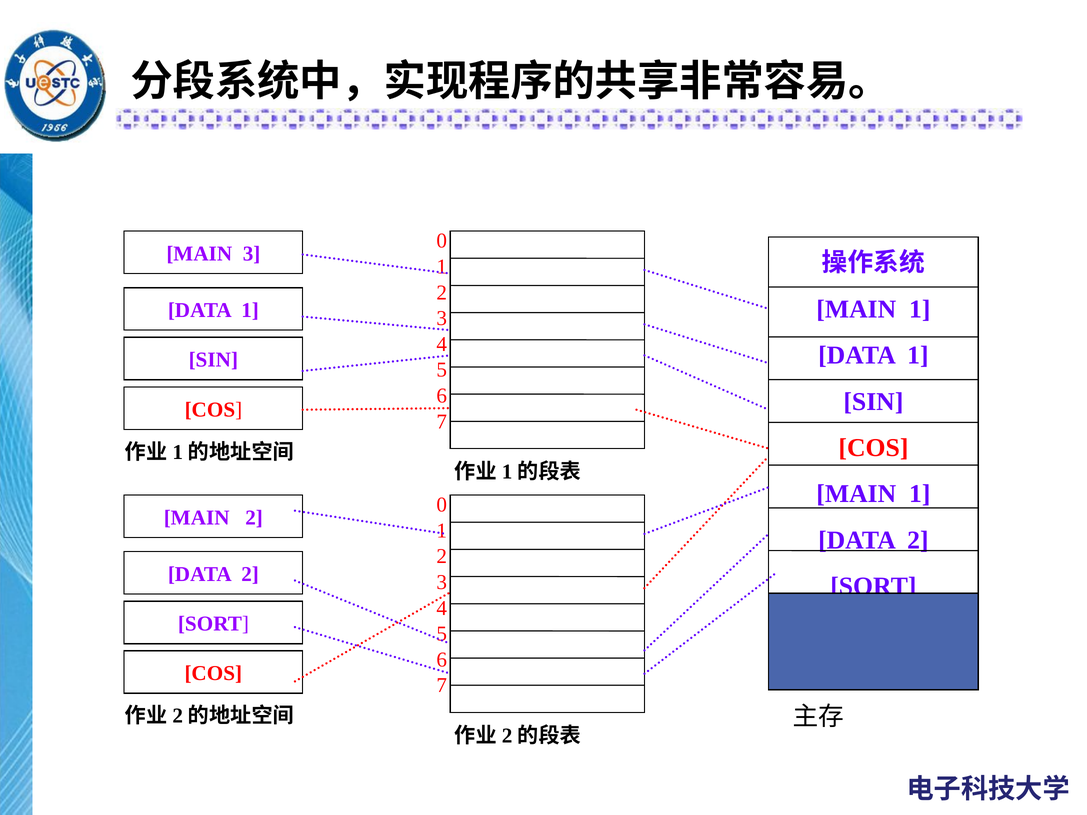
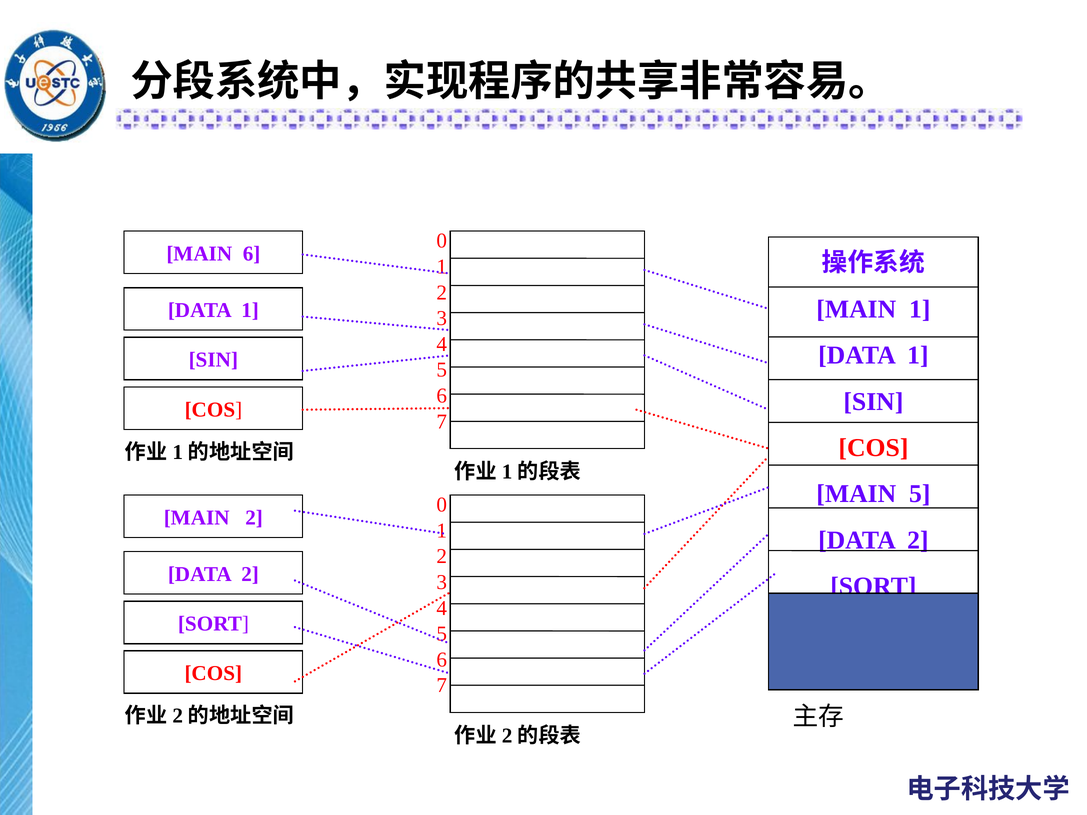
MAIN 3: 3 -> 6 (252, 254)
1: 1 -> 5 (920, 494)
